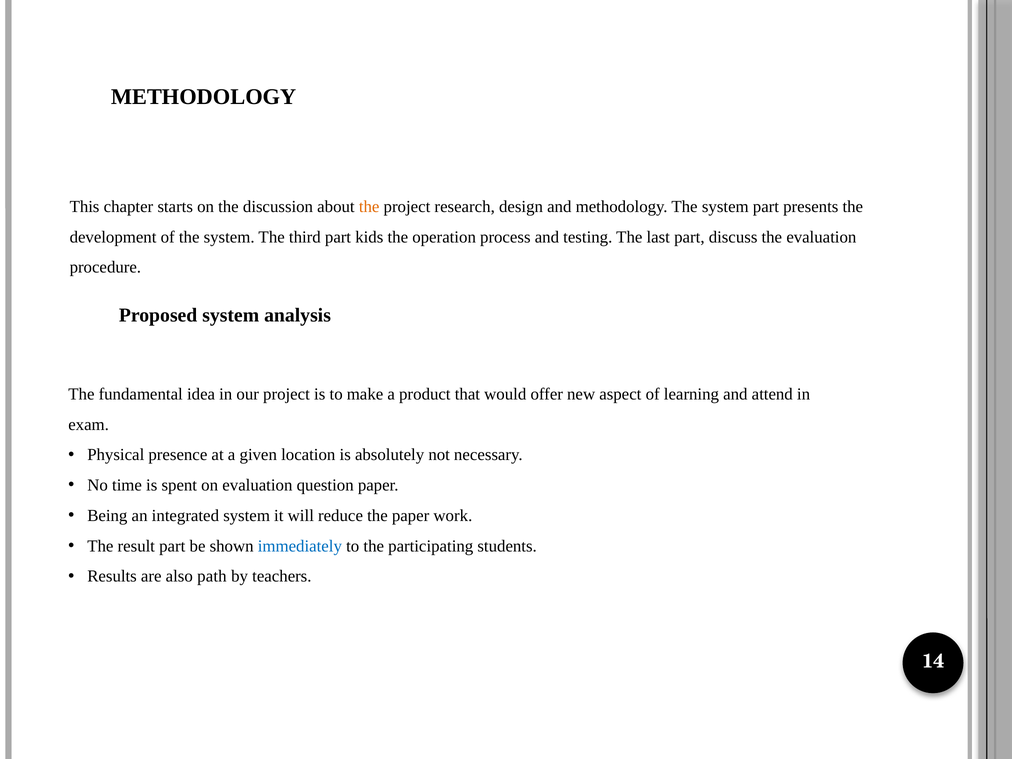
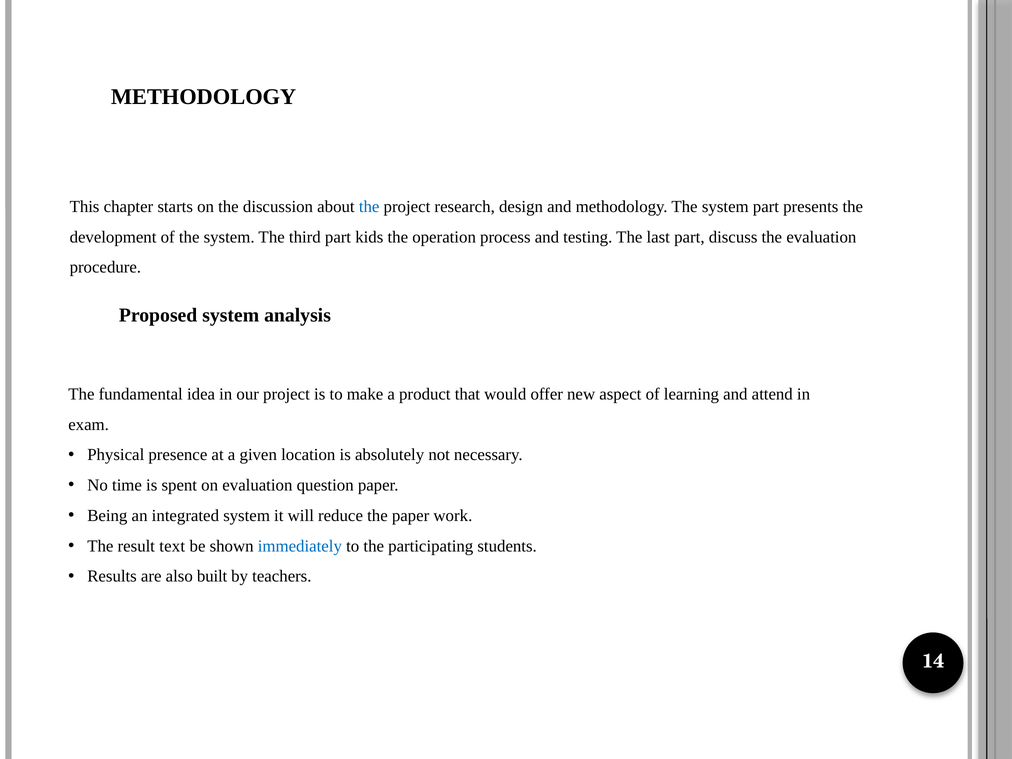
the colour: orange -> blue (369, 207)
result part: part -> text (172, 546)
path: path -> built (212, 576)
